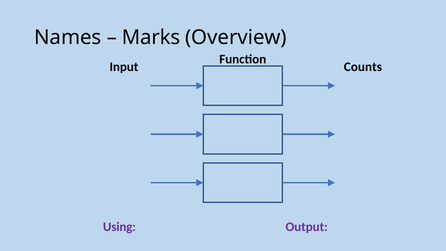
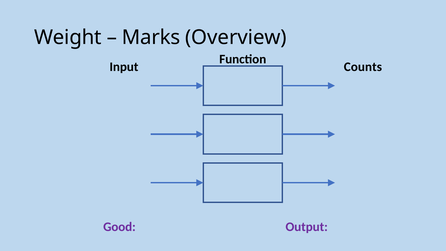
Names: Names -> Weight (68, 37)
Using: Using -> Good (119, 227)
